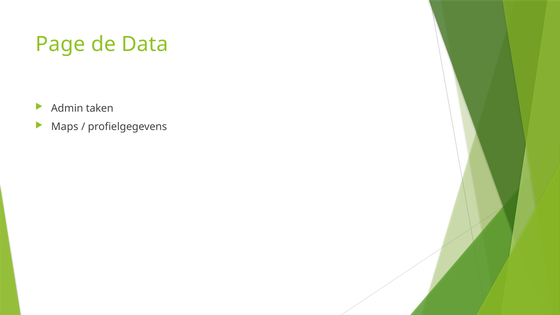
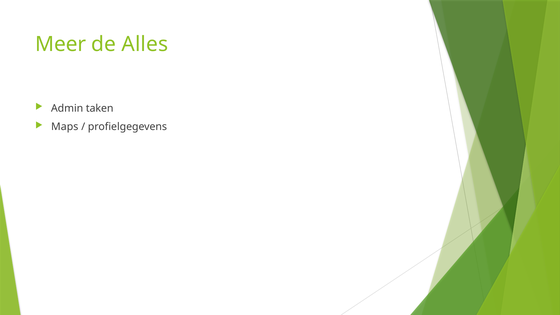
Page: Page -> Meer (61, 44)
Data: Data -> Alles (145, 44)
